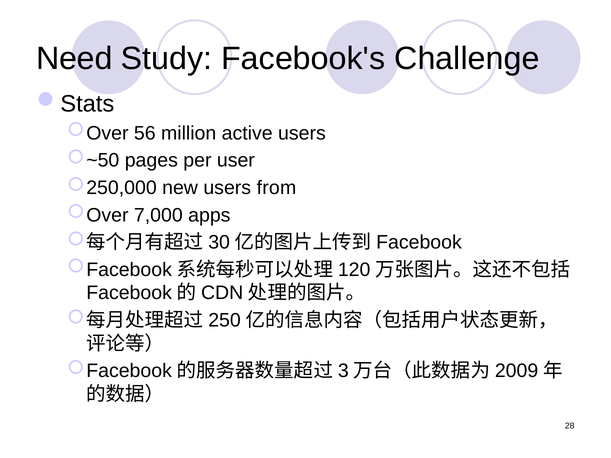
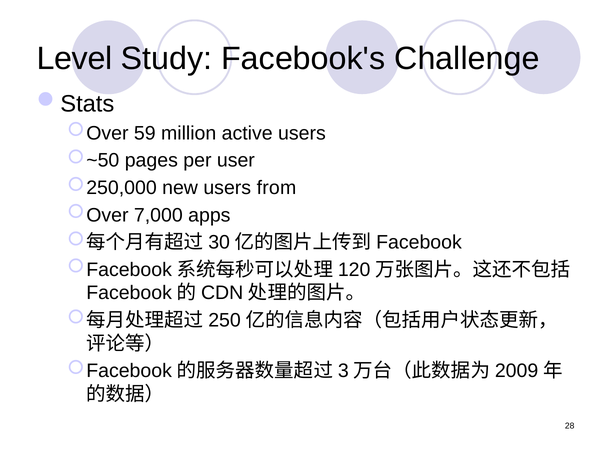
Need: Need -> Level (74, 59)
56: 56 -> 59 (145, 133)
